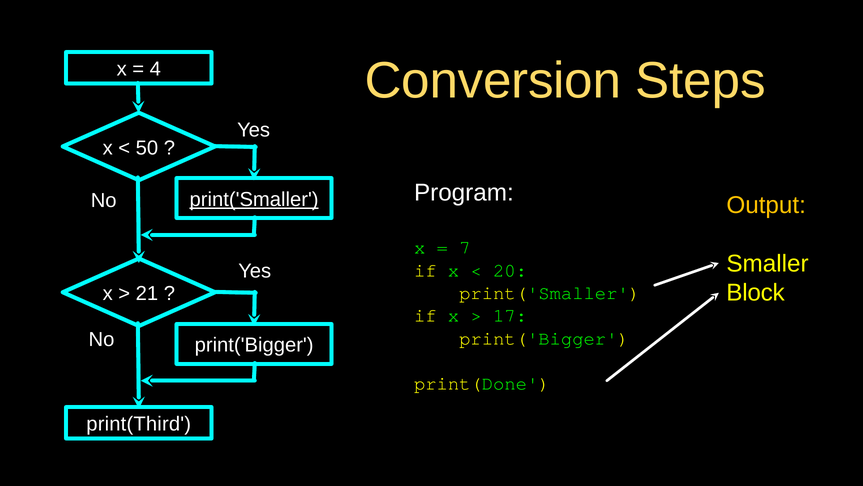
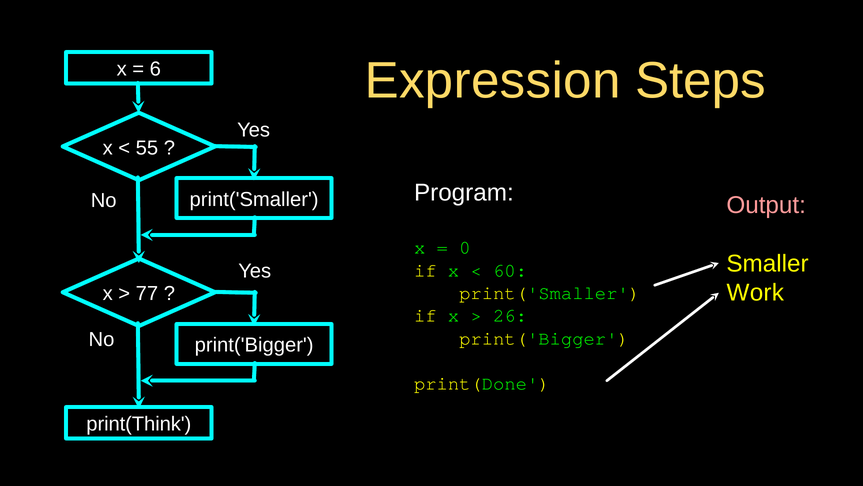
Conversion: Conversion -> Expression (493, 81)
4: 4 -> 6 (155, 69)
50: 50 -> 55 (147, 148)
print('Smaller underline: present -> none (254, 199)
Output colour: yellow -> pink (766, 205)
7: 7 -> 0 (465, 247)
20: 20 -> 60 (510, 270)
Block: Block -> Work (755, 292)
21: 21 -> 77 (147, 293)
17: 17 -> 26 (510, 315)
print(Third: print(Third -> print(Think (139, 424)
